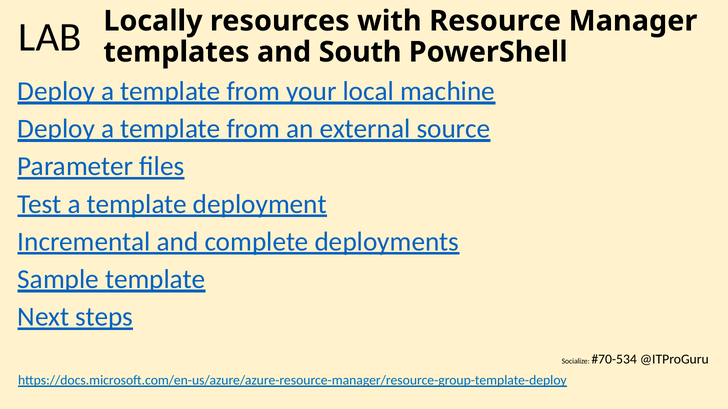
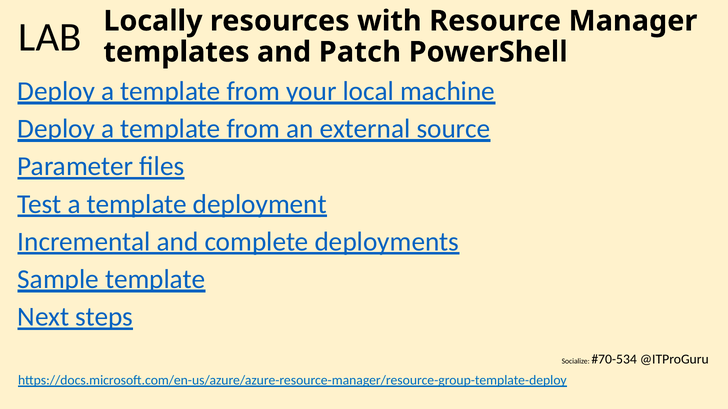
South: South -> Patch (360, 52)
